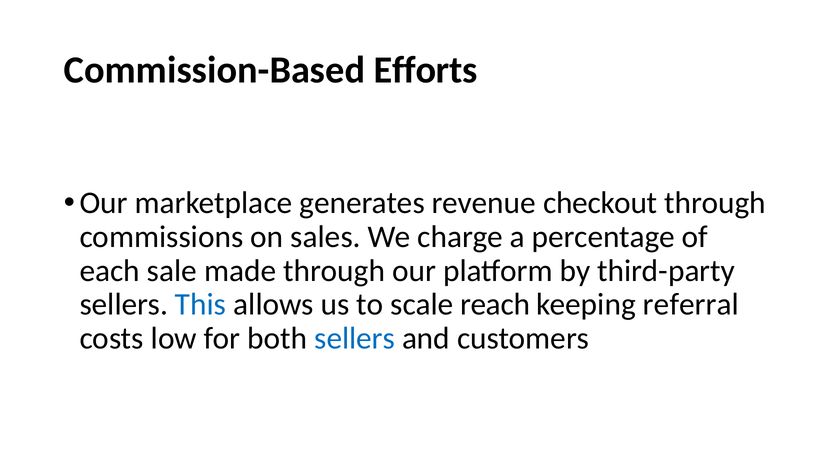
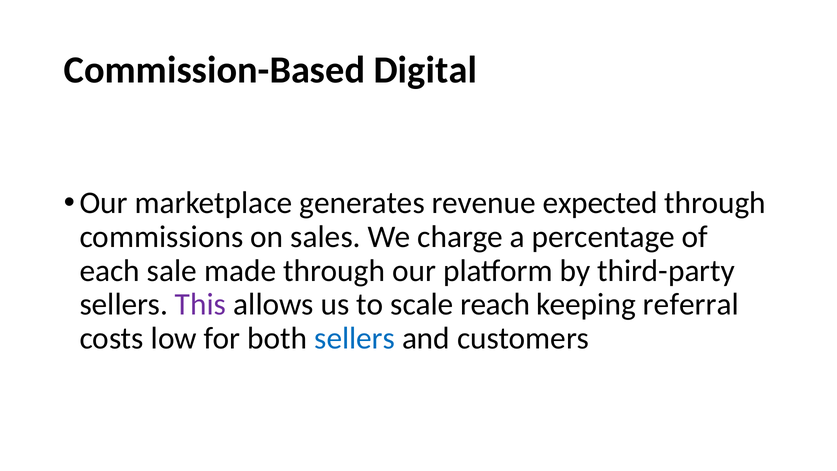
Efforts: Efforts -> Digital (425, 70)
checkout: checkout -> expected (600, 203)
This colour: blue -> purple (201, 305)
